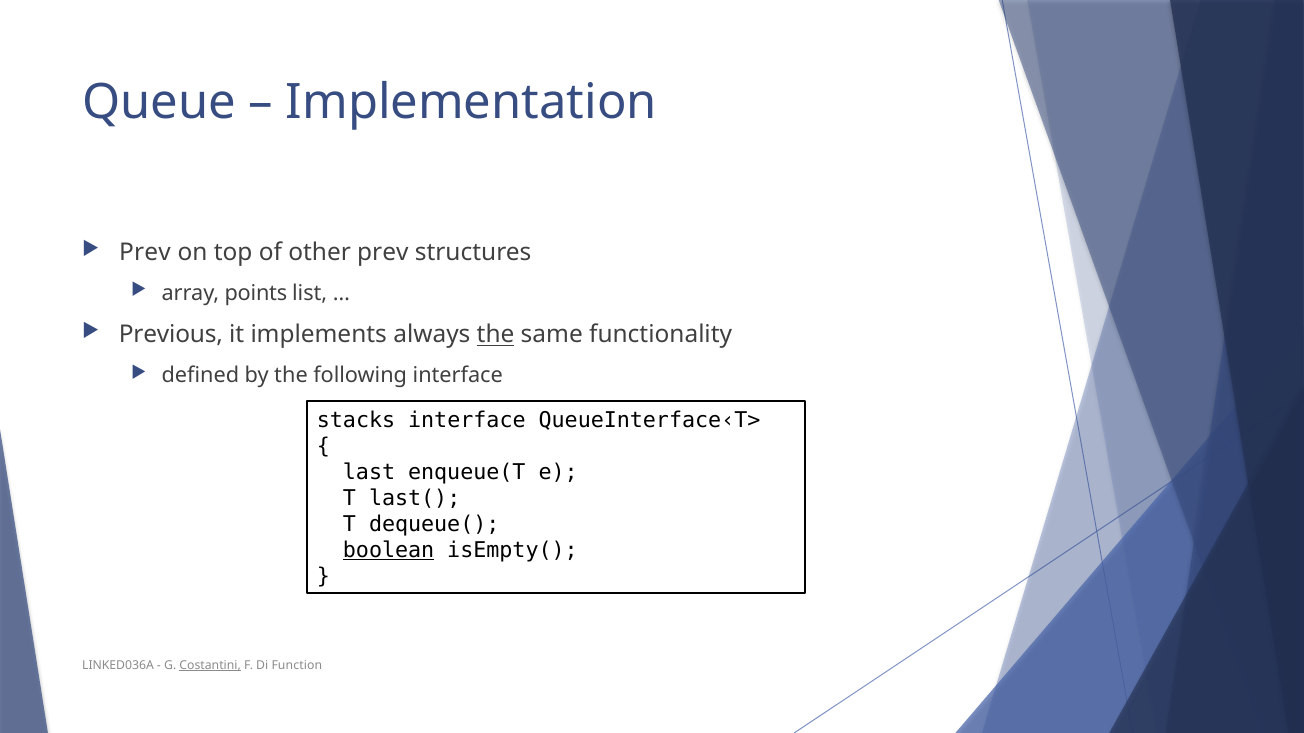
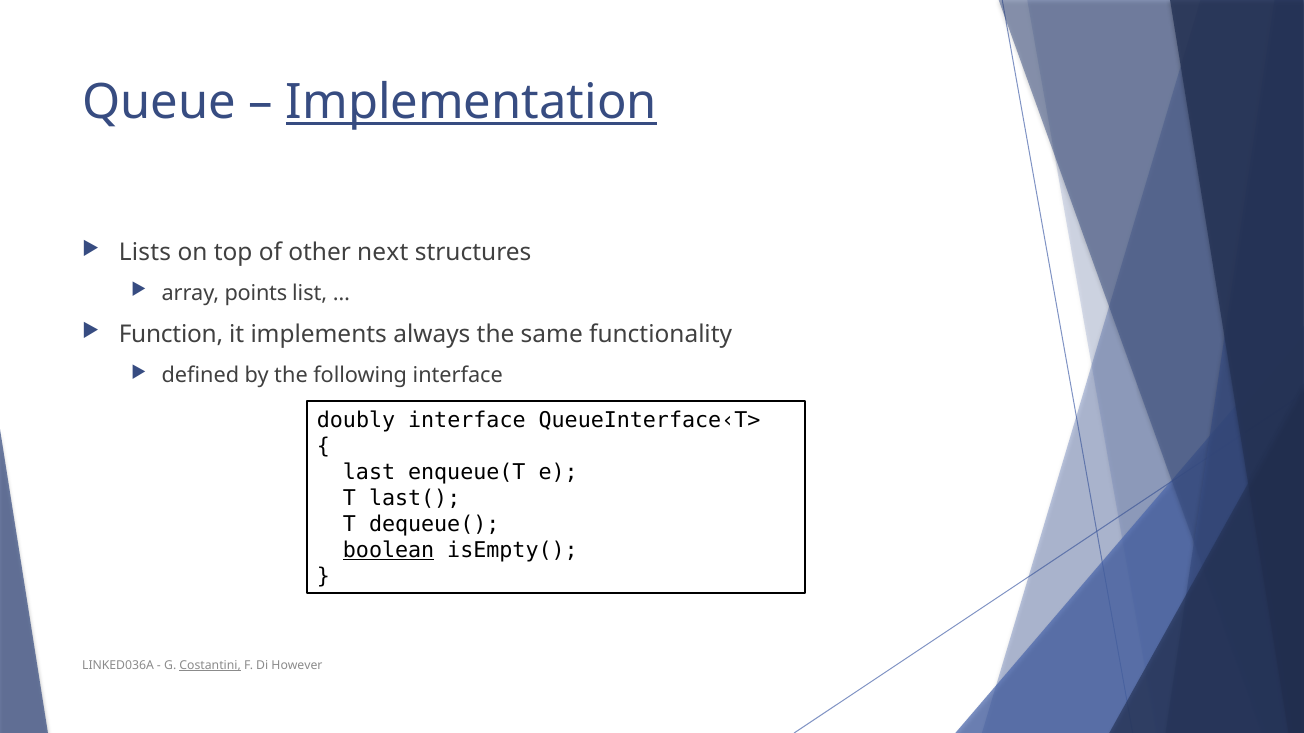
Implementation underline: none -> present (471, 103)
Prev: Prev -> Lists (145, 252)
other prev: prev -> next (383, 252)
Previous: Previous -> Function (171, 335)
the underline: present -> none (496, 335)
stacks: stacks -> doubly (356, 420)
Function: Function -> However (297, 666)
